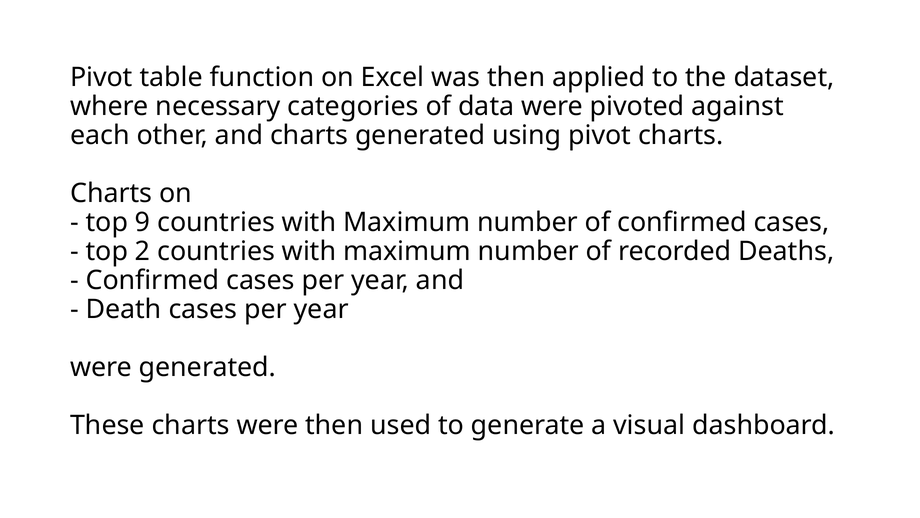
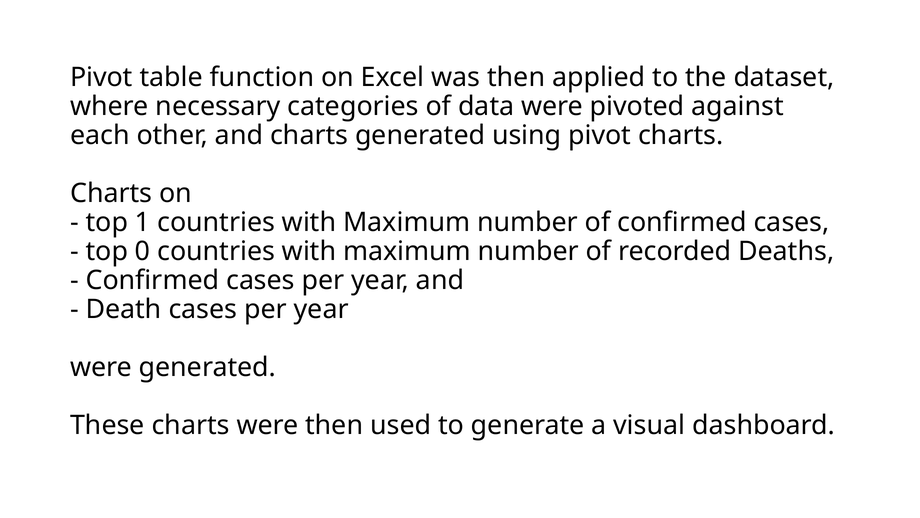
9: 9 -> 1 (143, 222)
2: 2 -> 0 (143, 251)
